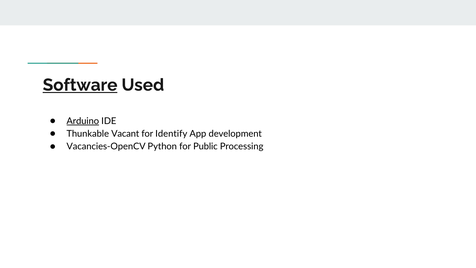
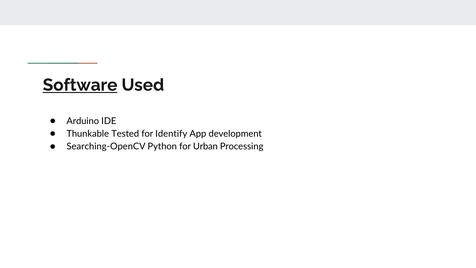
Arduino underline: present -> none (83, 121)
Vacant: Vacant -> Tested (125, 134)
Vacancies-OpenCV: Vacancies-OpenCV -> Searching-OpenCV (106, 146)
Public: Public -> Urban (205, 146)
